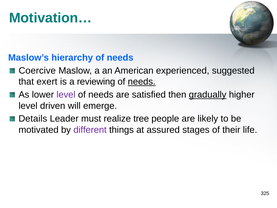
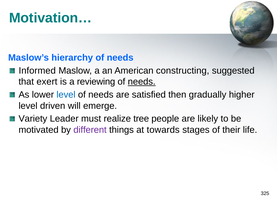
Coercive: Coercive -> Informed (37, 71)
experienced: experienced -> constructing (183, 71)
level colour: purple -> blue (66, 95)
gradually underline: present -> none (208, 95)
Details: Details -> Variety (33, 119)
assured: assured -> towards (163, 130)
